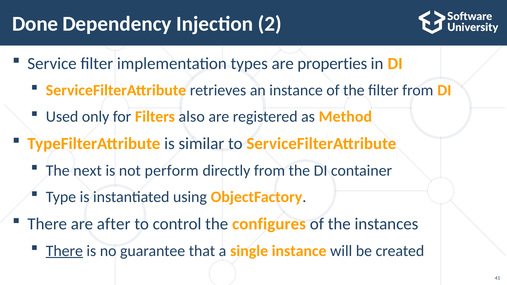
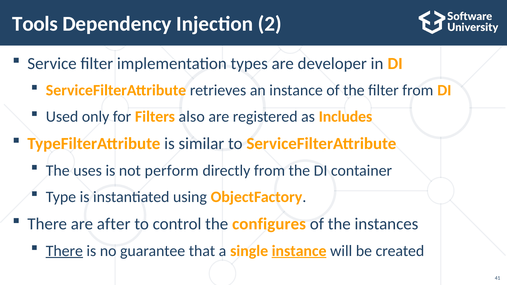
Done: Done -> Tools (35, 24)
properties: properties -> developer (332, 64)
Method: Method -> Includes (345, 117)
next: next -> uses (88, 171)
instance underline: none -> present (299, 251)
